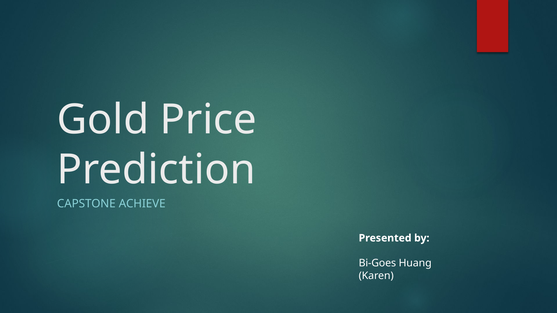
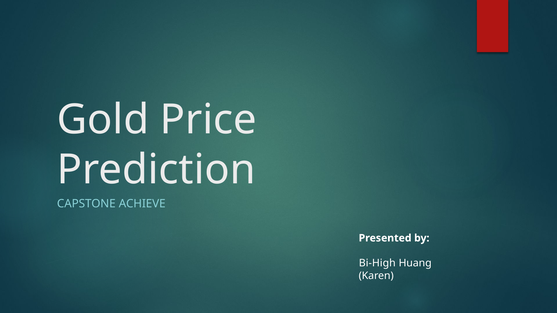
Bi-Goes: Bi-Goes -> Bi-High (377, 263)
